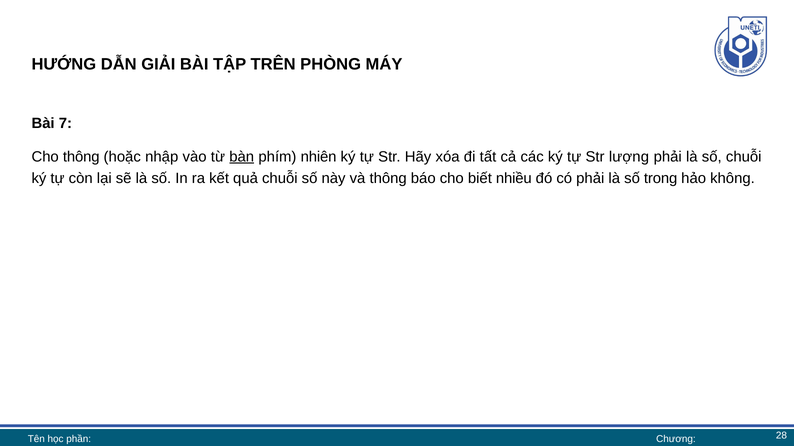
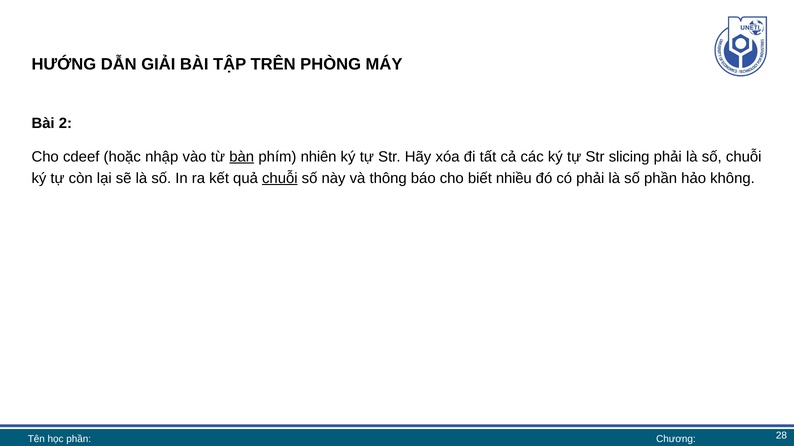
7: 7 -> 2 (65, 124)
Cho thông: thông -> cdeef (81, 157)
lượng: lượng -> slicing (629, 157)
chuỗi underline: none -> present (280, 178)
số trong: trong -> phần (661, 178)
